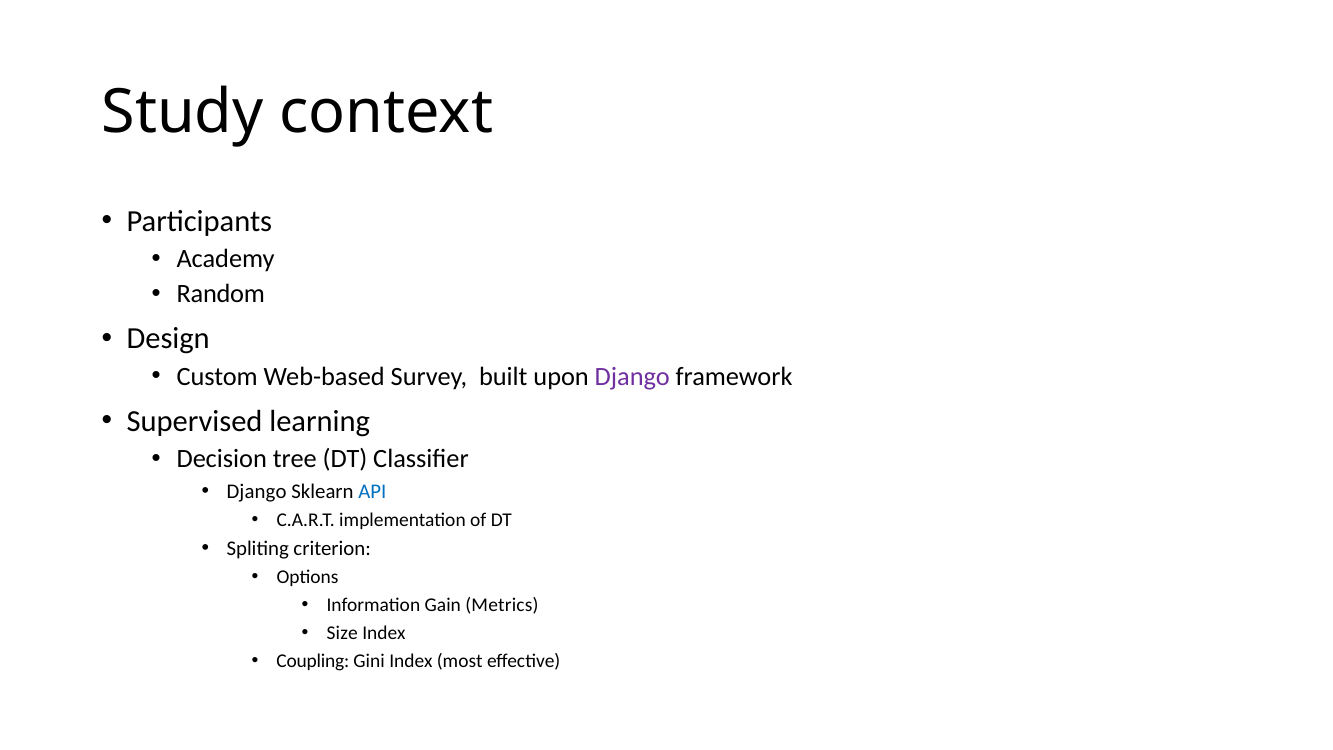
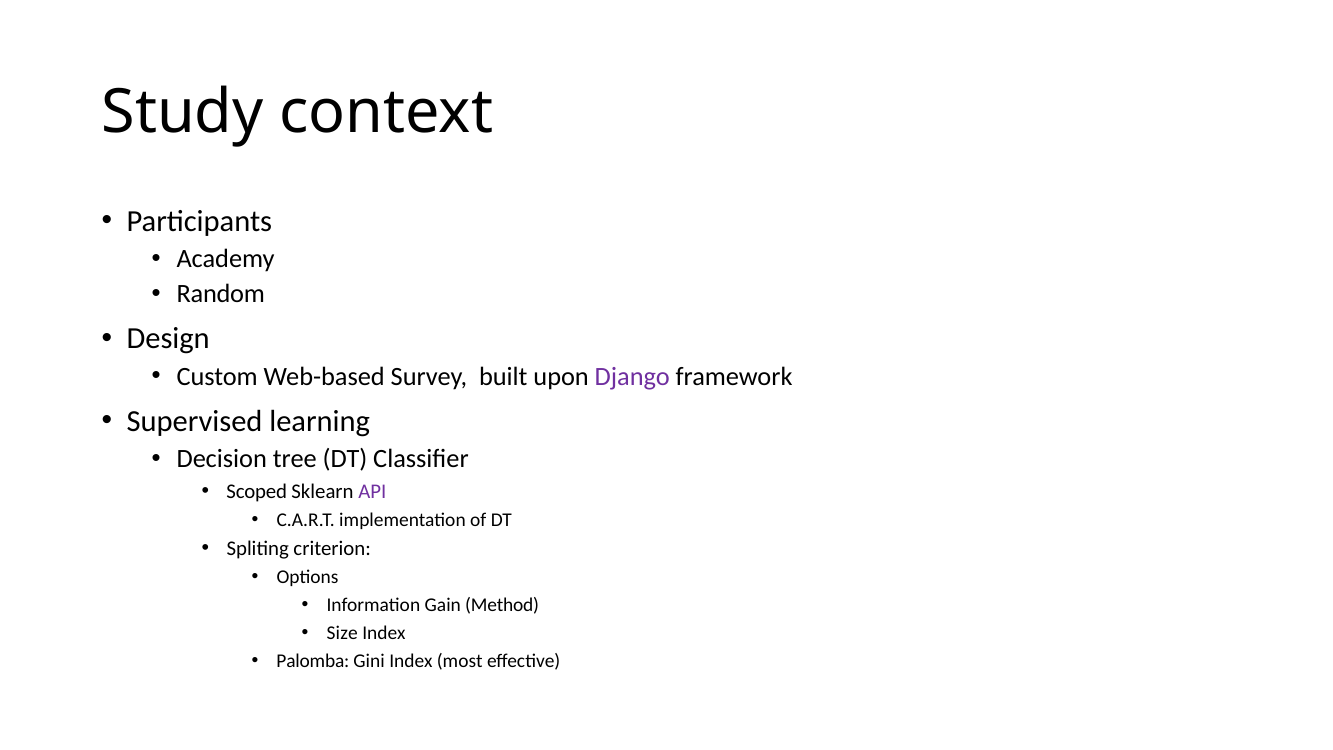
Django: Django -> Scoped (257, 491)
API colour: blue -> purple (372, 491)
Metrics: Metrics -> Method (502, 605)
Coupling: Coupling -> Palomba (313, 661)
